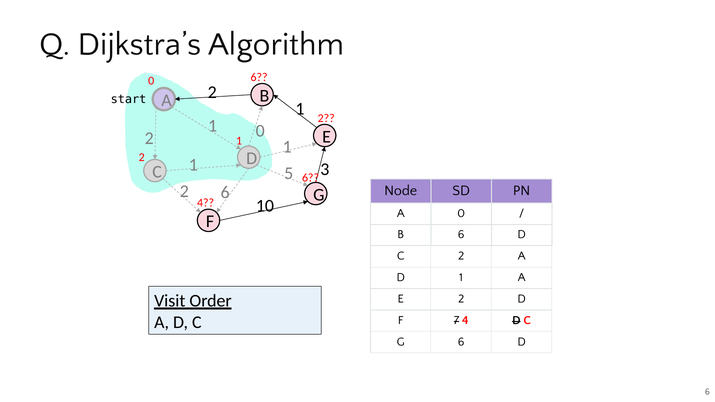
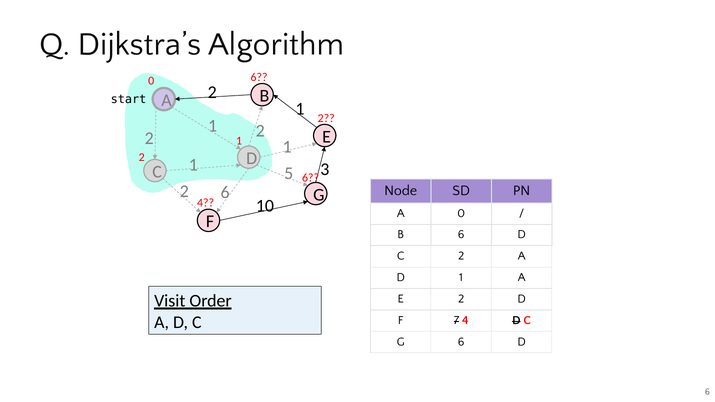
2 0: 0 -> 2 (260, 131)
